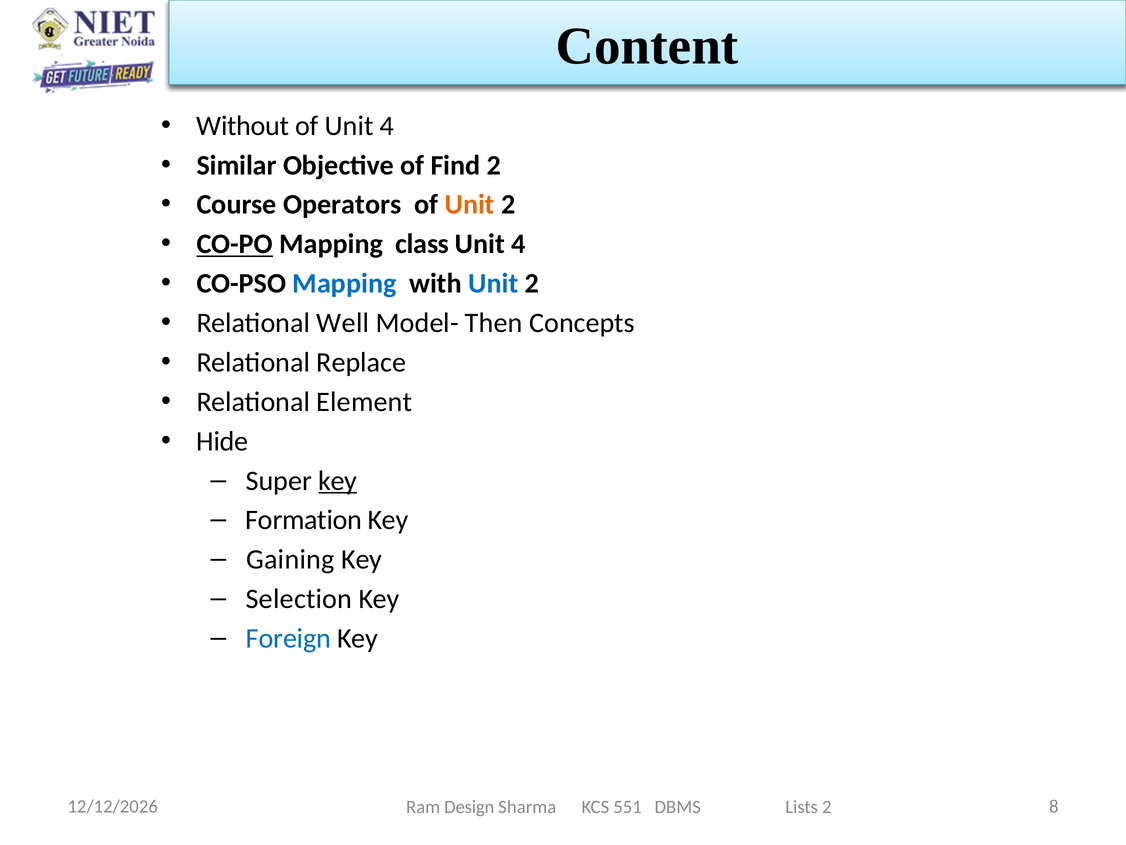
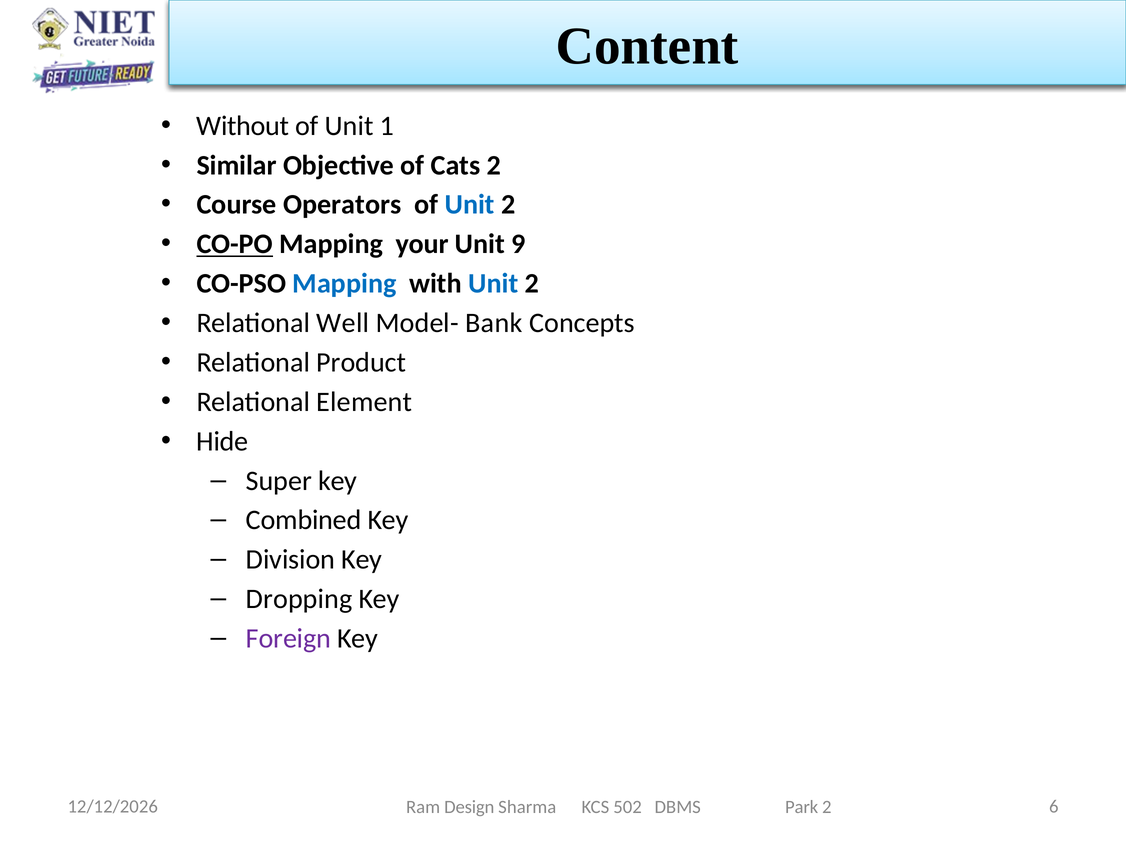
of Unit 4: 4 -> 1 (387, 126)
Find: Find -> Cats (456, 165)
Unit colour: orange -> blue (470, 205)
class: class -> your (422, 244)
4: 4 -> 9 (518, 244)
Then: Then -> Bank (494, 323)
Replace: Replace -> Product (361, 362)
key underline: present -> none (338, 480)
Formation: Formation -> Combined (304, 520)
Gaining: Gaining -> Division (290, 559)
Selection: Selection -> Dropping (299, 599)
Foreign colour: blue -> purple (288, 638)
8: 8 -> 6 (1054, 806)
551: 551 -> 502 (628, 806)
Lists: Lists -> Park (802, 806)
